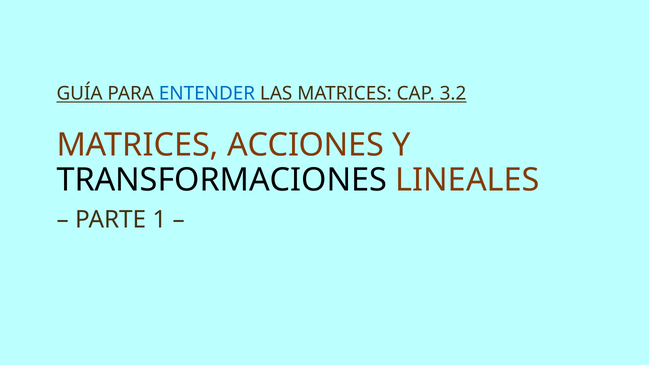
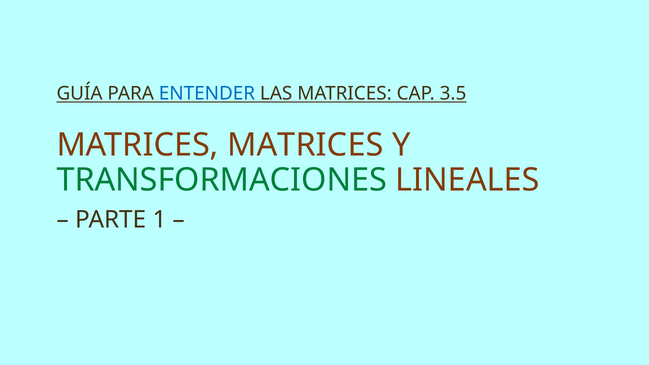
3.2: 3.2 -> 3.5 (453, 93)
MATRICES ACCIONES: ACCIONES -> MATRICES (305, 145)
TRANSFORMACIONES colour: black -> green (222, 180)
